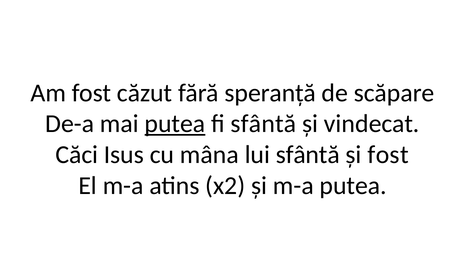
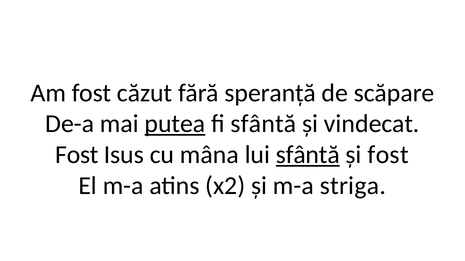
Căci: Căci -> Fost (77, 155)
sfântă underline: none -> present (308, 155)
m-a putea: putea -> striga (353, 186)
